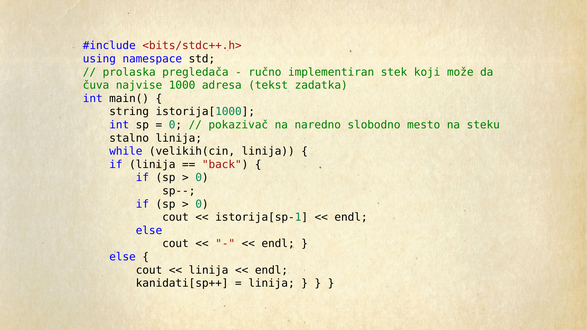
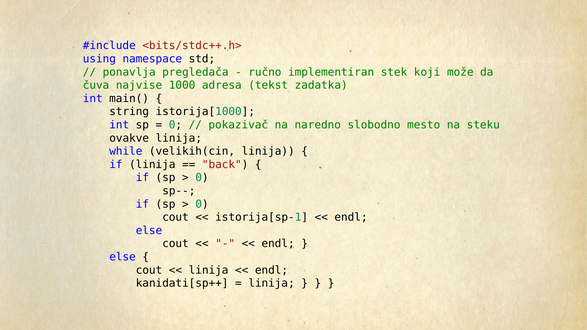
prolaska: prolaska -> ponavlja (129, 72)
stalno: stalno -> ovakve (129, 138)
